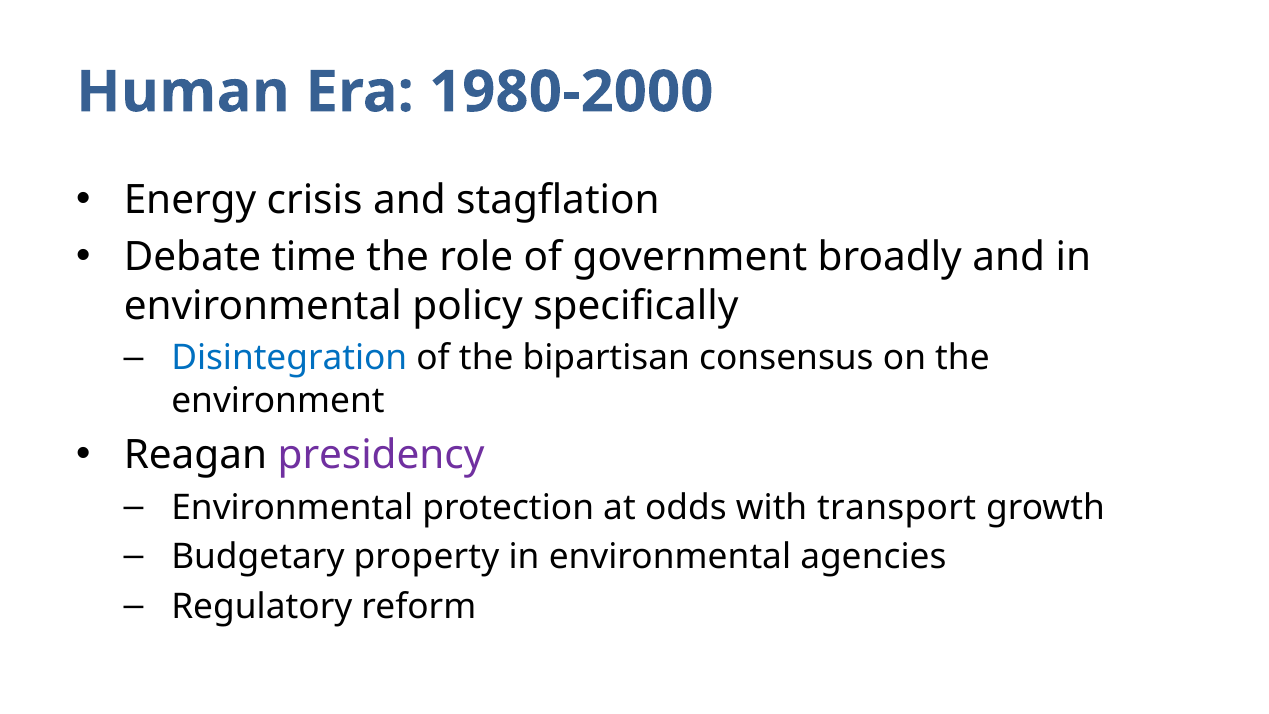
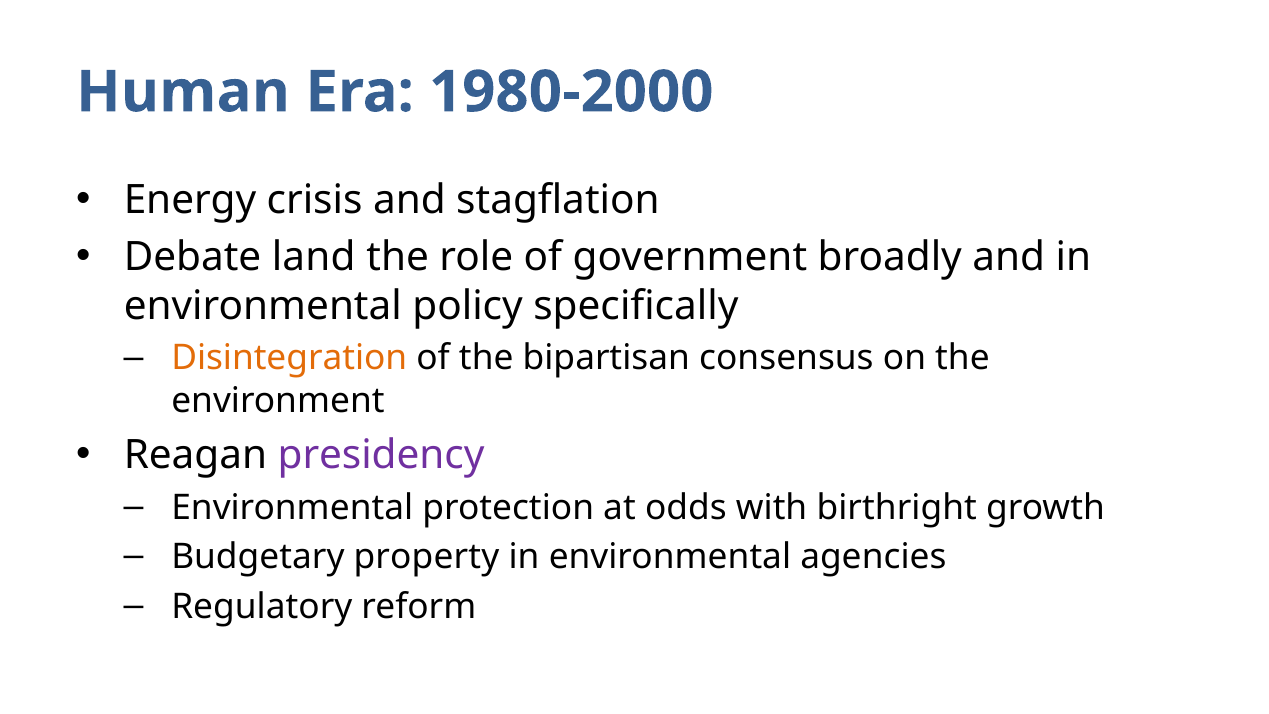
time: time -> land (314, 257)
Disintegration colour: blue -> orange (289, 358)
transport: transport -> birthright (897, 507)
